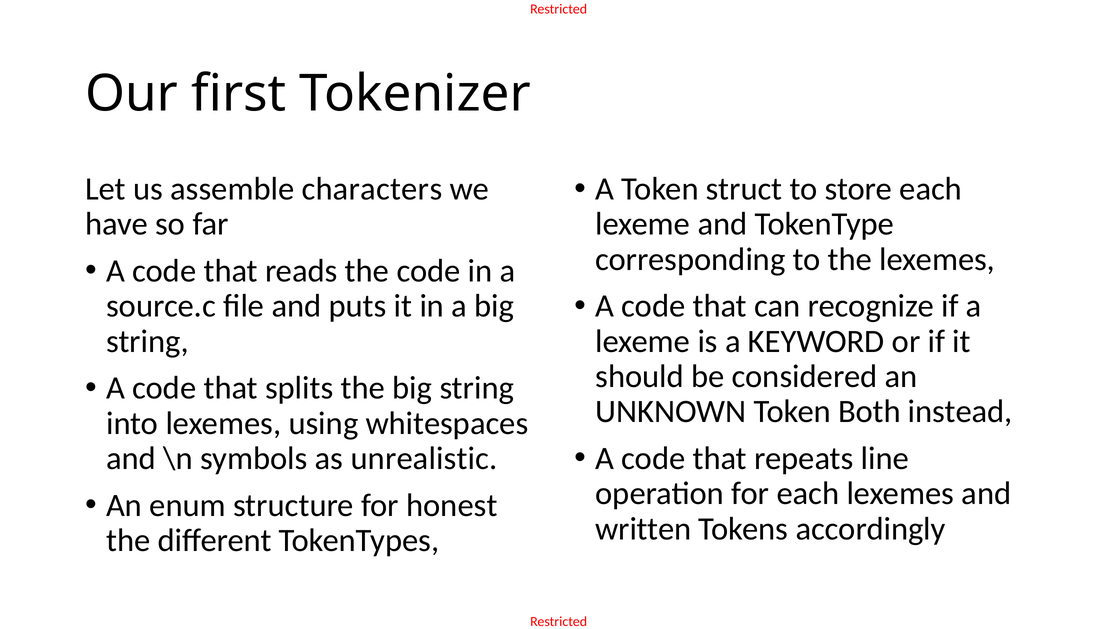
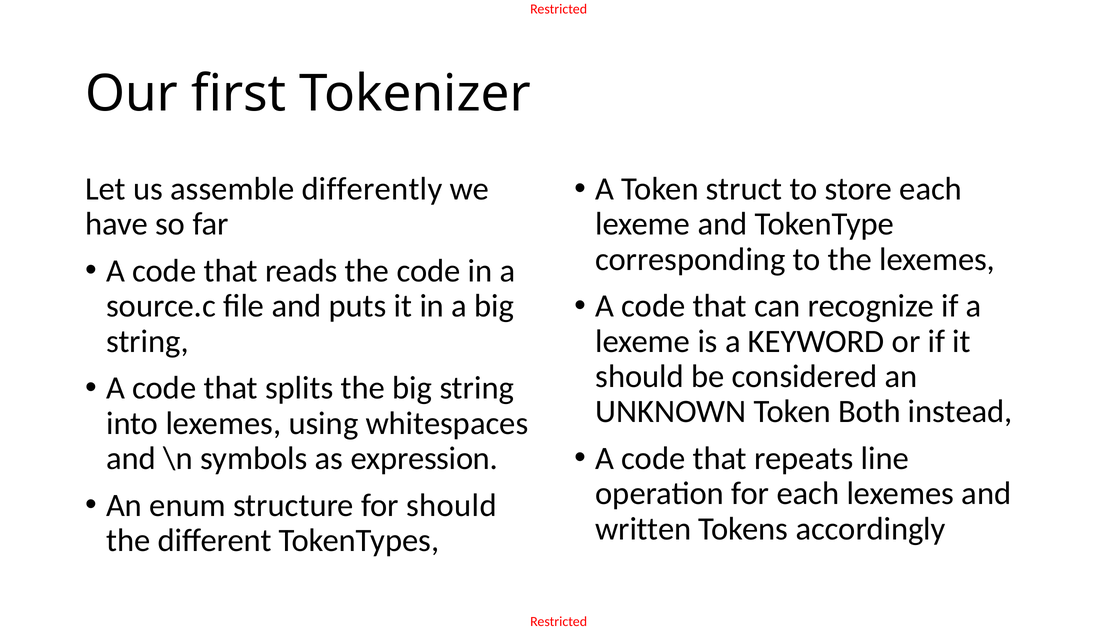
characters: characters -> differently (372, 189)
unrealistic: unrealistic -> expression (424, 458)
for honest: honest -> should (452, 505)
